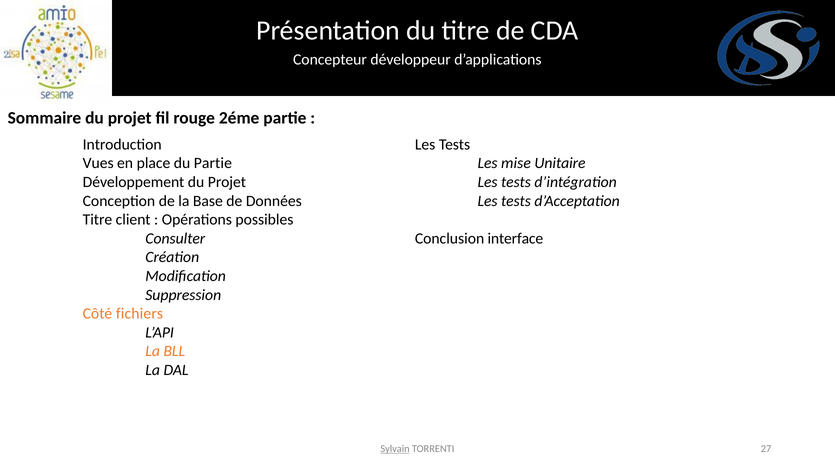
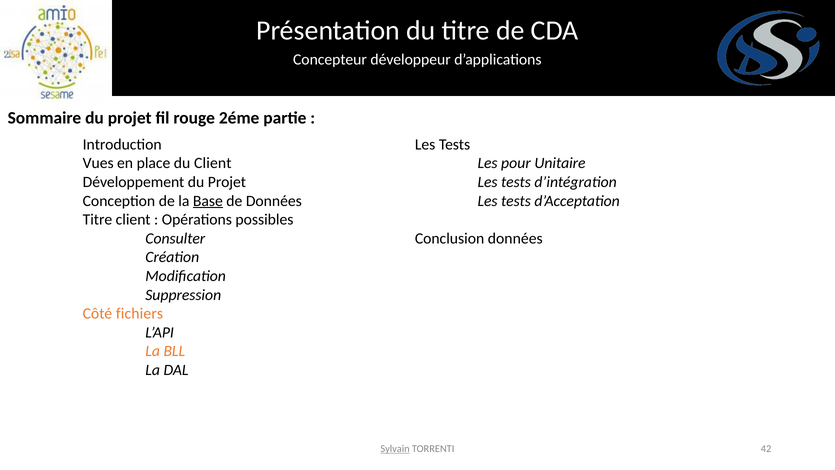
du Partie: Partie -> Client (213, 163)
mise: mise -> pour (516, 163)
Base underline: none -> present (208, 201)
Conclusion interface: interface -> données (515, 238)
27: 27 -> 42 (766, 448)
